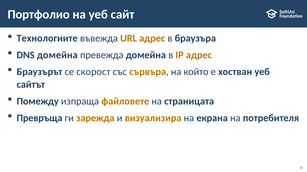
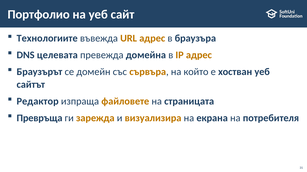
DNS домейна: домейна -> целевата (57, 55)
скорост: скорост -> домейн (93, 72)
Помежду: Помежду -> Редактор (38, 102)
